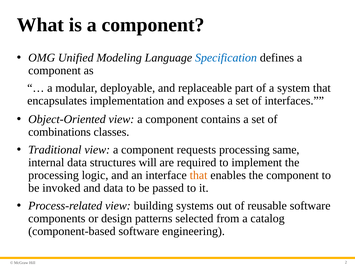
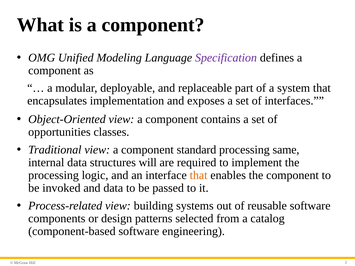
Specification colour: blue -> purple (226, 58)
combinations: combinations -> opportunities (59, 132)
requests: requests -> standard (196, 150)
